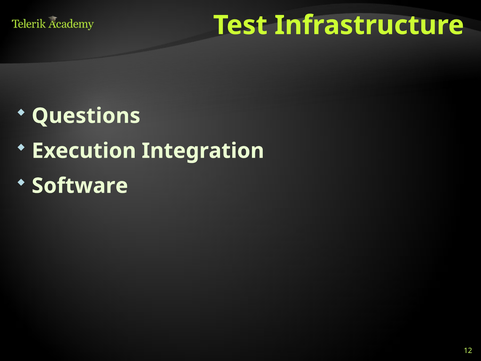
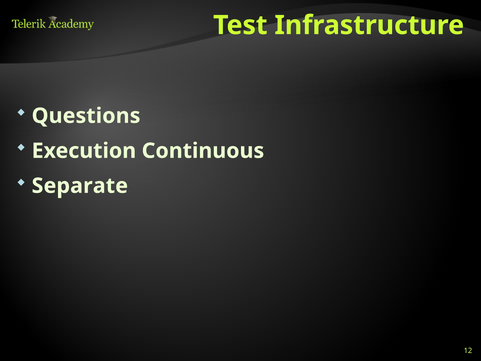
Integration: Integration -> Continuous (203, 151)
Software: Software -> Separate (80, 186)
